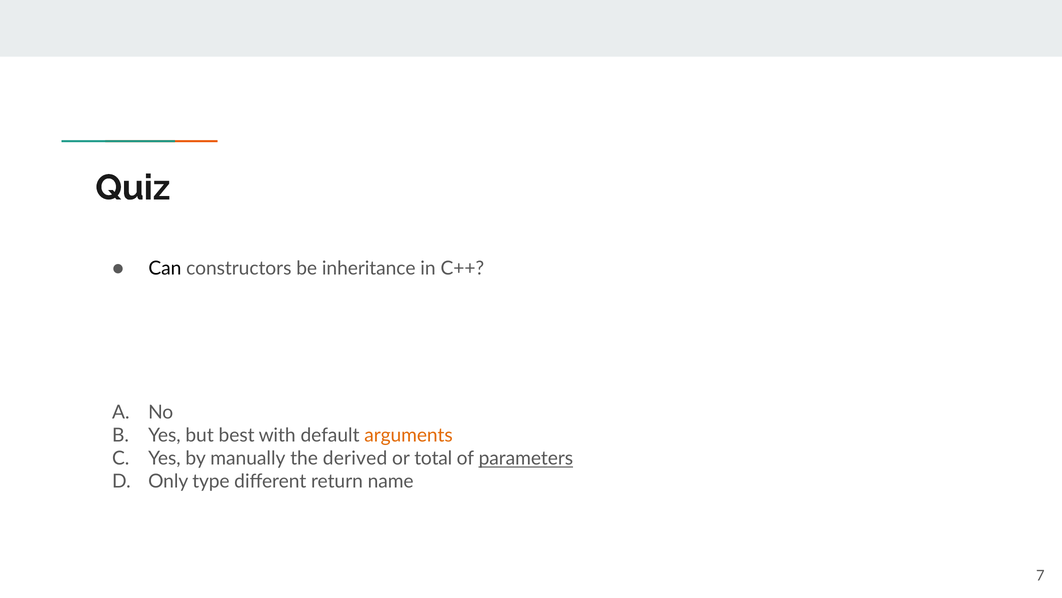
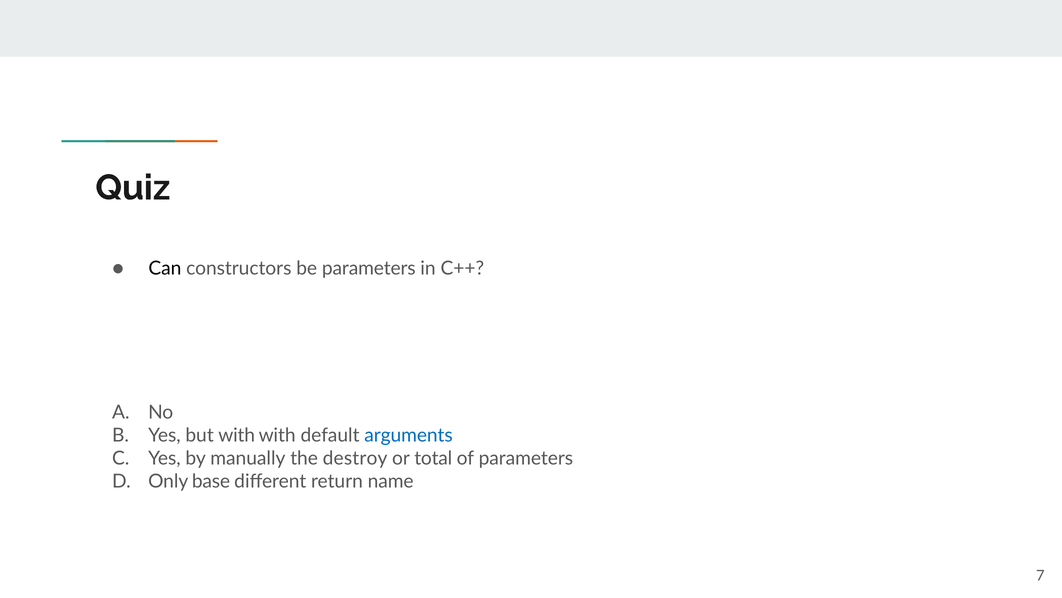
be inheritance: inheritance -> parameters (369, 268)
but best: best -> with (237, 435)
arguments colour: orange -> blue (409, 435)
derived: derived -> destroy (355, 458)
parameters underline: present -> none (526, 458)
type: type -> base (211, 481)
